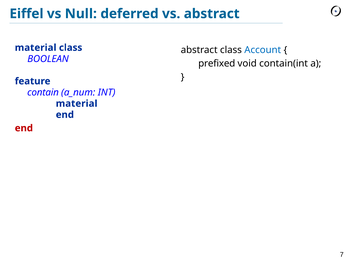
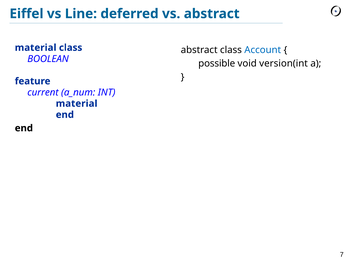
Null: Null -> Line (81, 14)
prefixed: prefixed -> possible (217, 63)
contain(int: contain(int -> version(int (284, 63)
contain: contain -> current (43, 92)
end colour: red -> black (24, 128)
